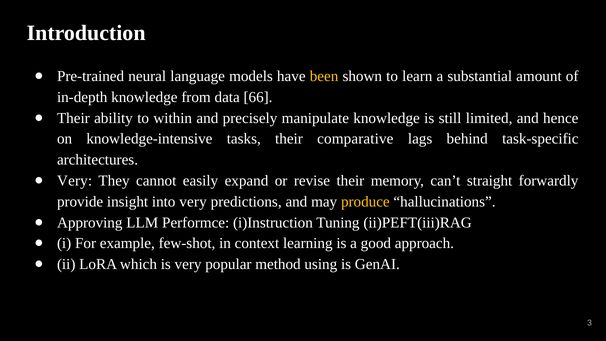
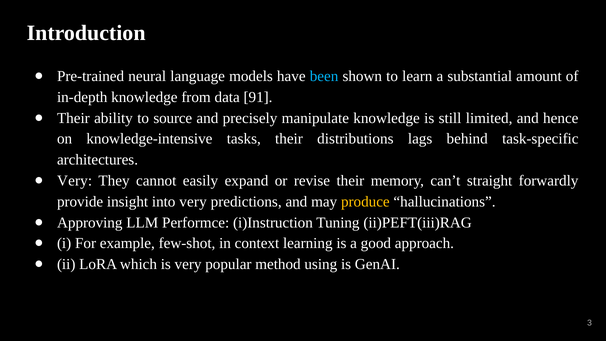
been colour: yellow -> light blue (324, 76)
66: 66 -> 91 (258, 97)
within: within -> source (173, 118)
comparative: comparative -> distributions (355, 139)
